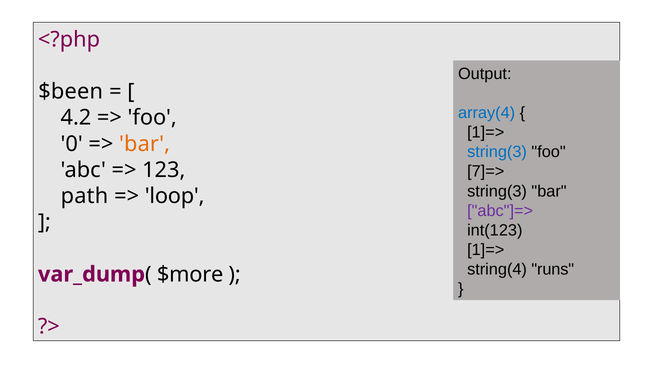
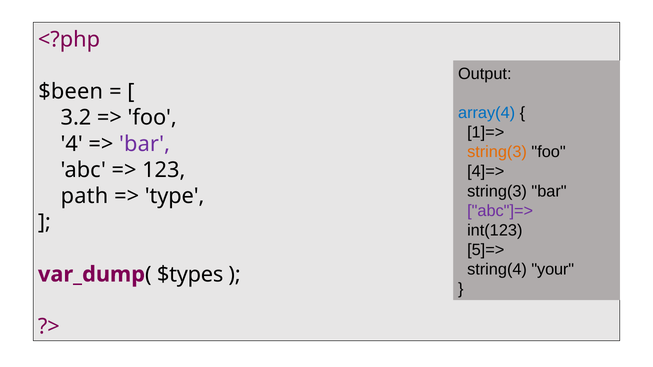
4.2: 4.2 -> 3.2 (76, 118)
0: 0 -> 4 (72, 144)
bar colour: orange -> purple (145, 144)
string(3 colour: blue -> orange (497, 152)
7]=>: 7]=> -> 4]=> (486, 172)
loop: loop -> type (175, 196)
1]=>: 1]=> -> 5]=> (486, 250)
runs: runs -> your (553, 270)
$more: $more -> $types (190, 275)
